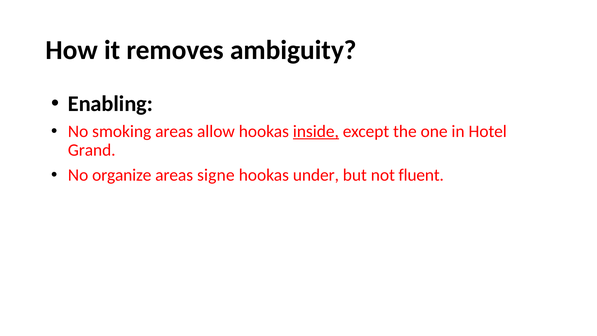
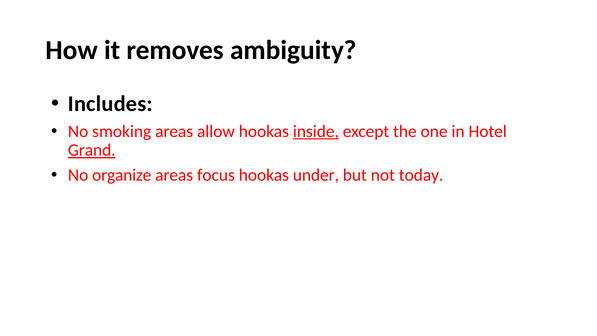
Enabling: Enabling -> Includes (110, 104)
Grand underline: none -> present (92, 150)
signe: signe -> focus (216, 175)
fluent: fluent -> today (421, 175)
